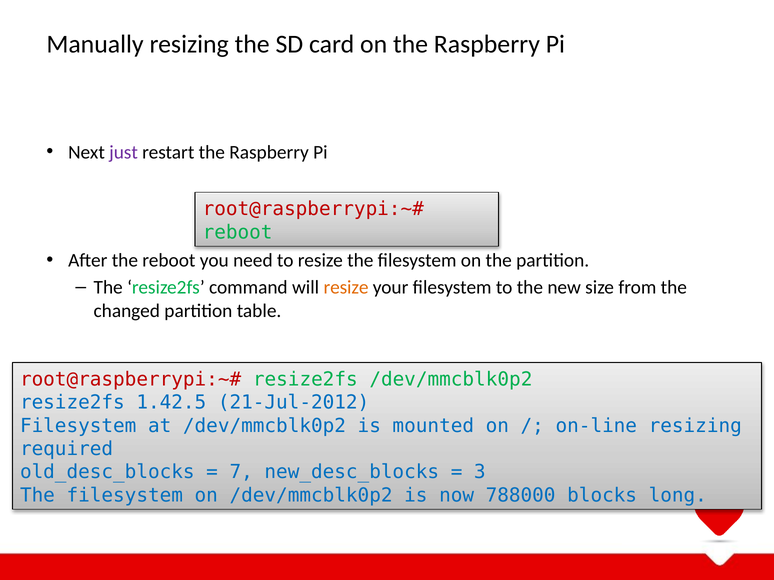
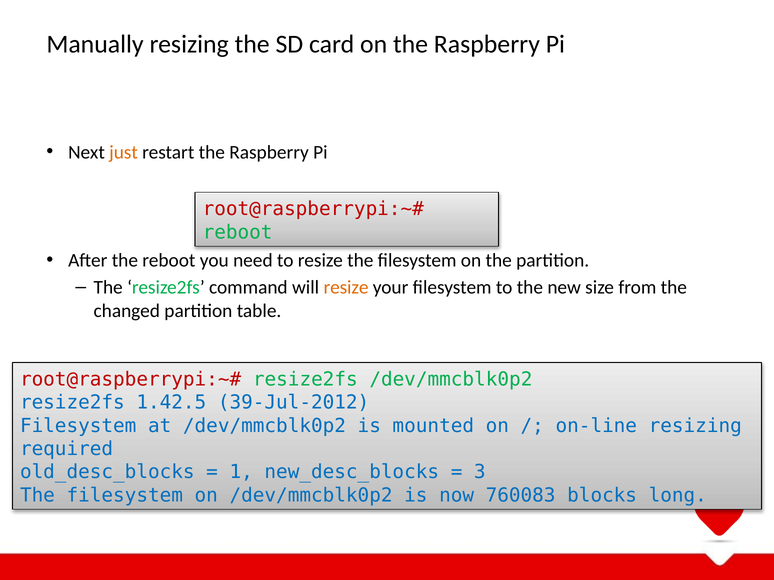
just colour: purple -> orange (124, 152)
21-Jul-2012: 21-Jul-2012 -> 39-Jul-2012 (294, 403)
7: 7 -> 1 (241, 472)
788000: 788000 -> 760083 (521, 496)
